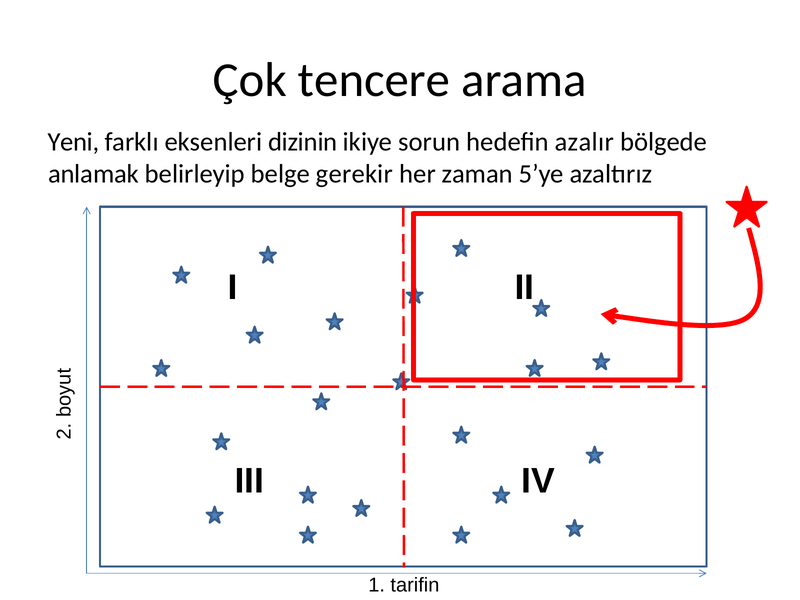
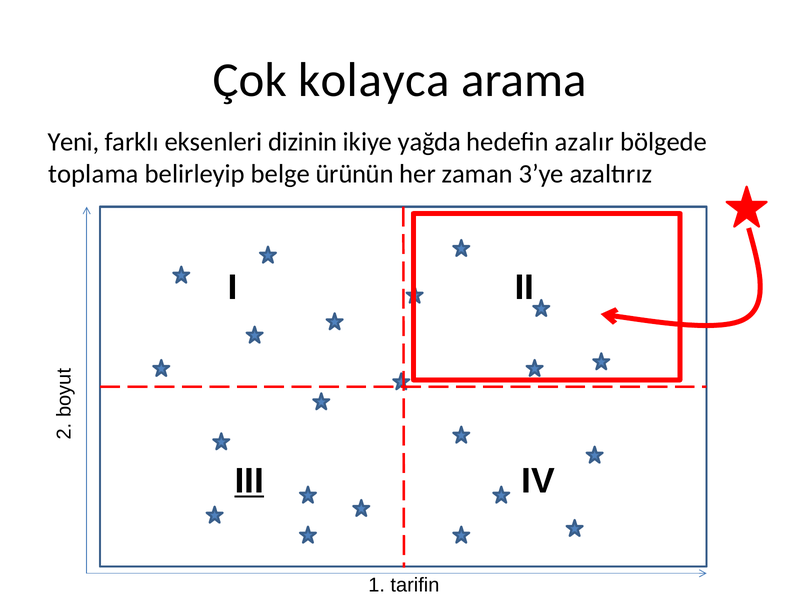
tencere: tencere -> kolayca (374, 80)
sorun: sorun -> yağda (429, 142)
anlamak: anlamak -> toplama (93, 174)
gerekir: gerekir -> ürünün (355, 174)
5’ye: 5’ye -> 3’ye (541, 174)
III underline: none -> present (249, 481)
